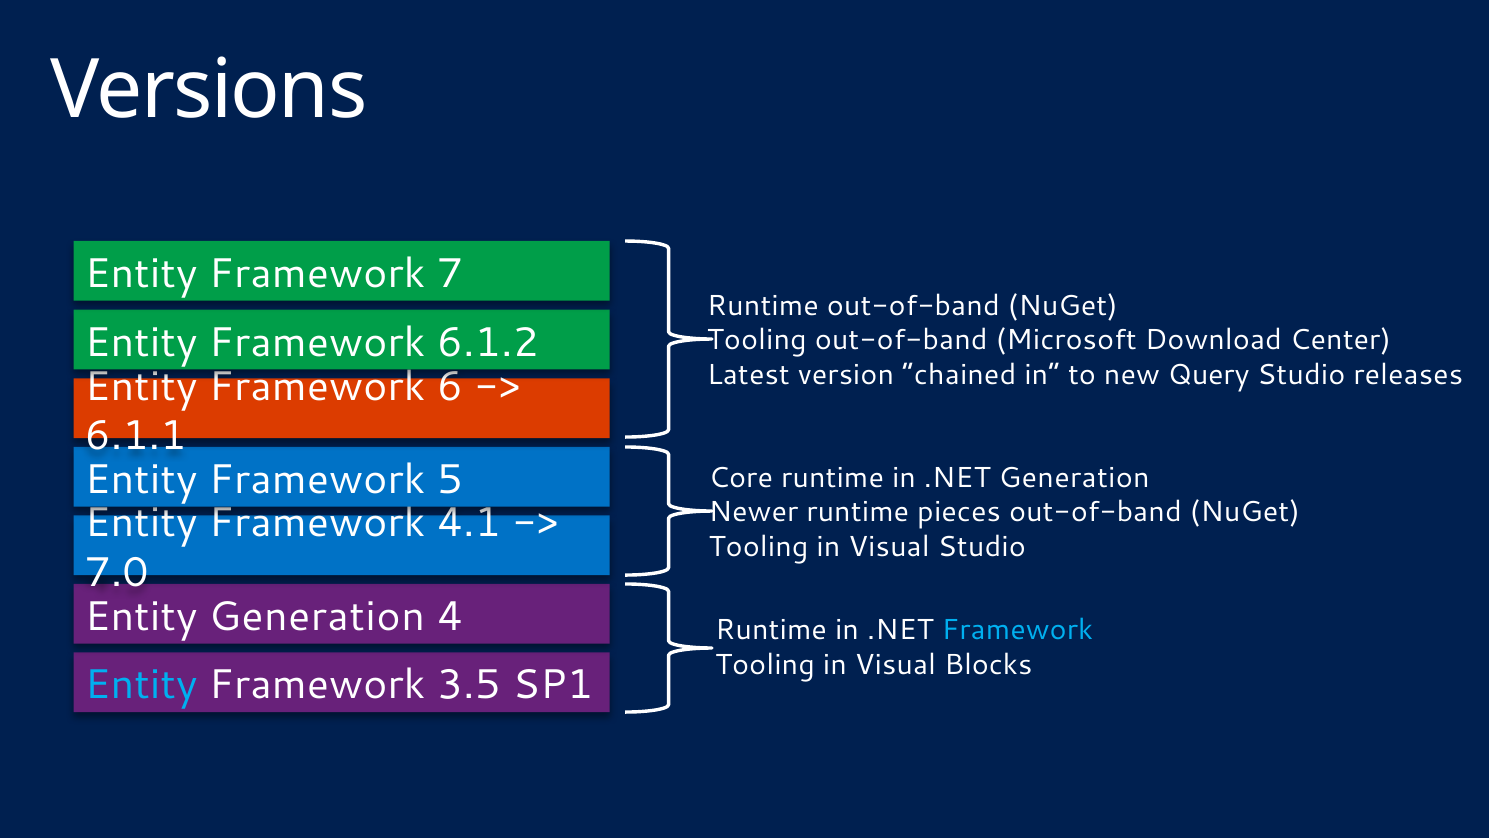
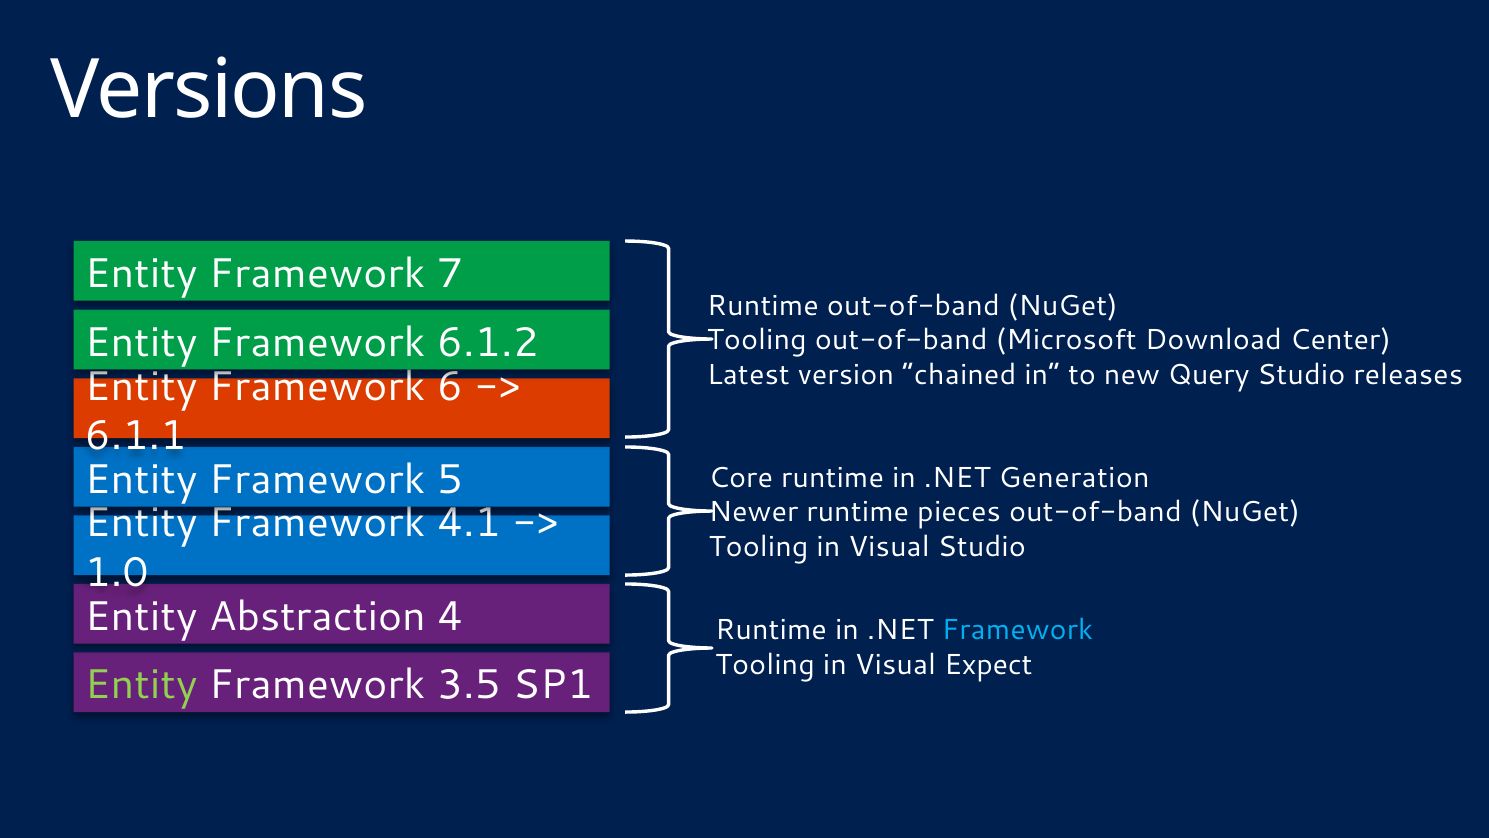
7.0: 7.0 -> 1.0 (117, 573)
Entity Generation: Generation -> Abstraction (317, 616)
Blocks: Blocks -> Expect (988, 665)
Entity colour: light blue -> light green (141, 685)
